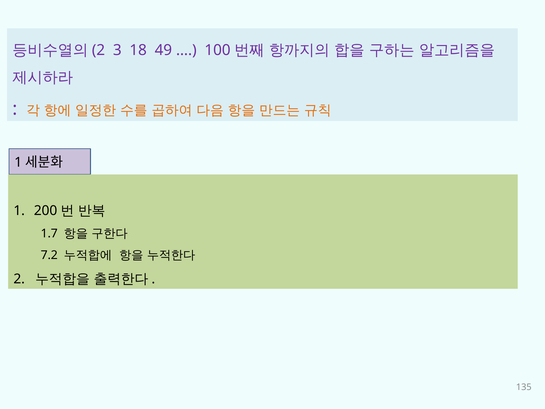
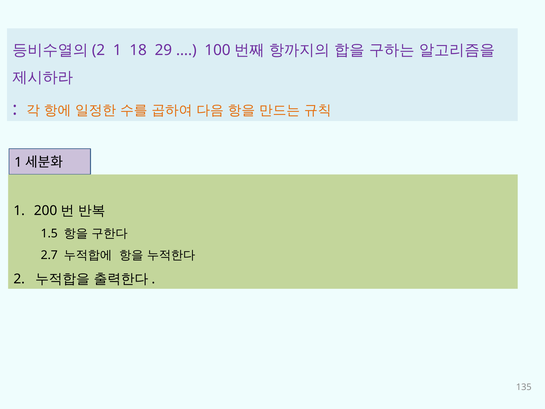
3: 3 -> 1 (117, 50)
49: 49 -> 29 (163, 50)
1.7: 1.7 -> 1.5 (49, 233)
7.2: 7.2 -> 2.7 (49, 255)
